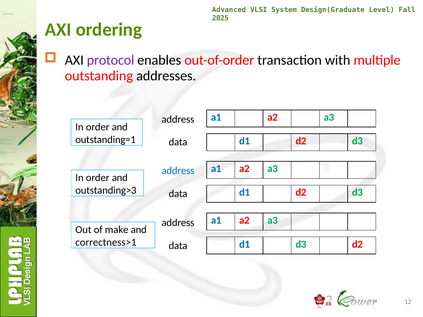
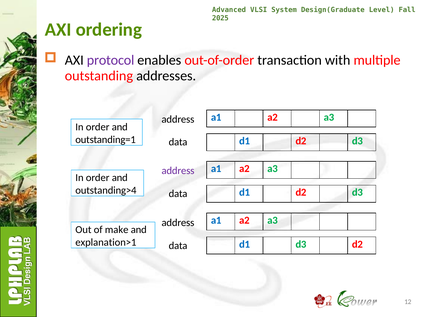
address colour: blue -> purple (178, 171)
outstanding>3: outstanding>3 -> outstanding>4 (106, 191)
correctness>1: correctness>1 -> explanation>1 (106, 243)
